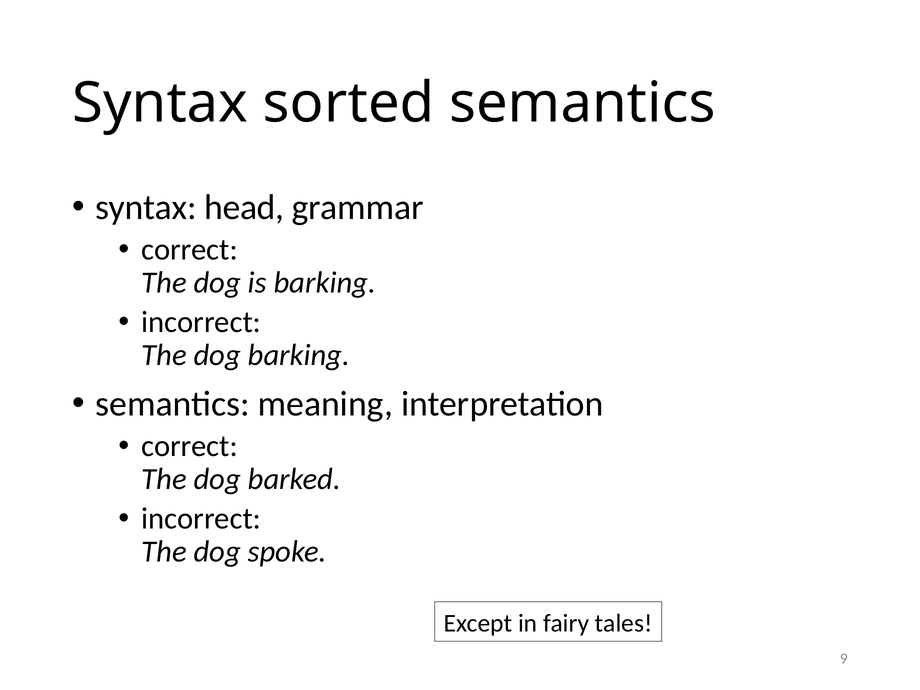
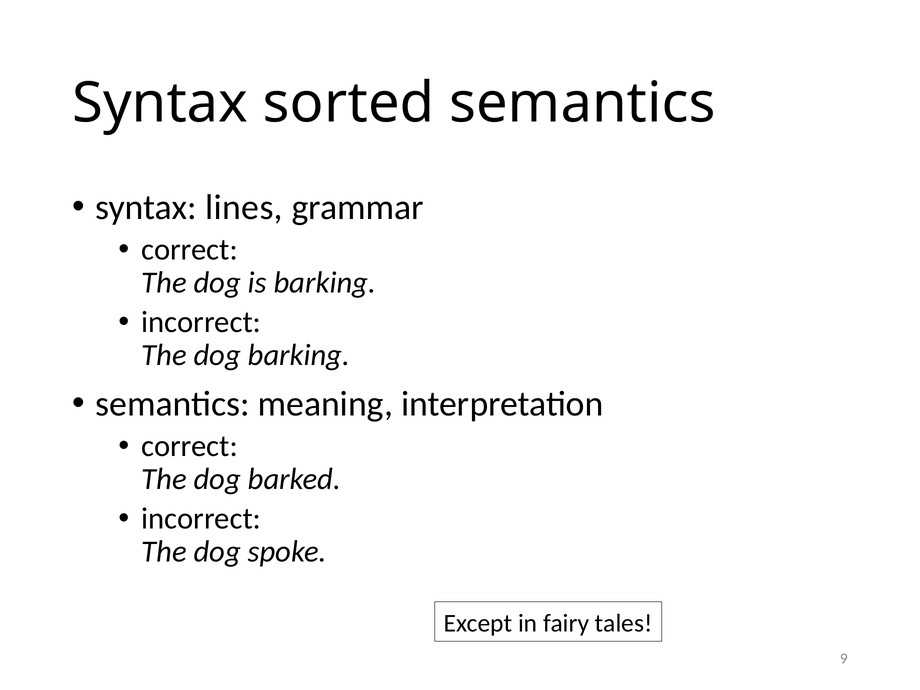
head: head -> lines (244, 207)
